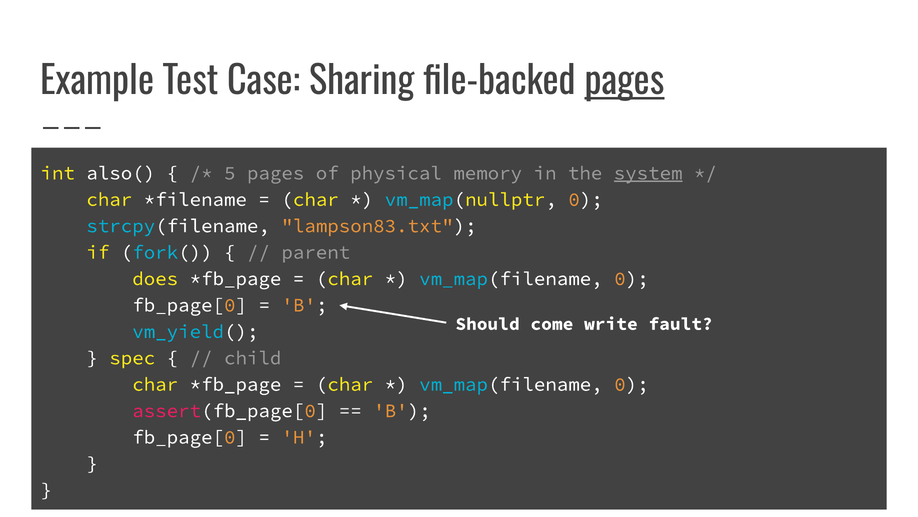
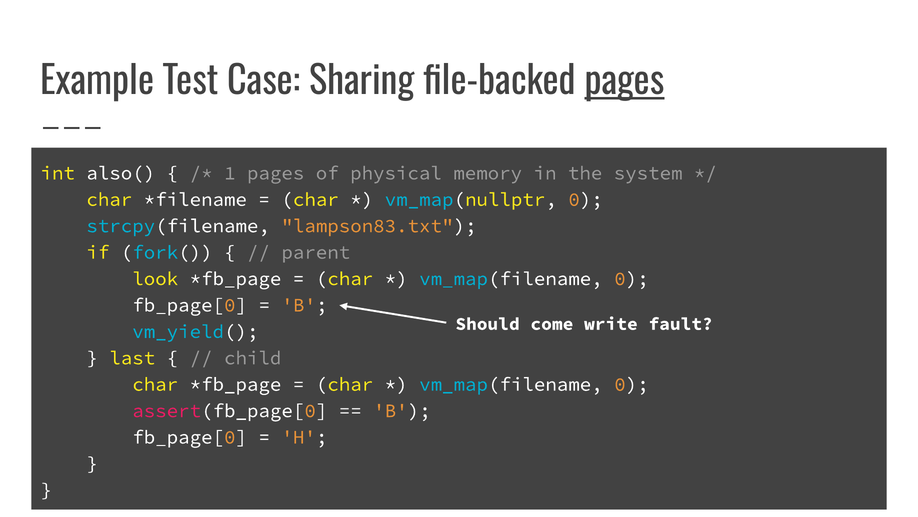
5: 5 -> 1 (230, 173)
system underline: present -> none (648, 173)
does: does -> look (155, 278)
spec: spec -> last (132, 358)
